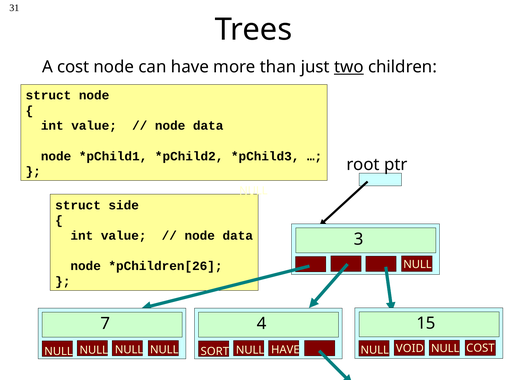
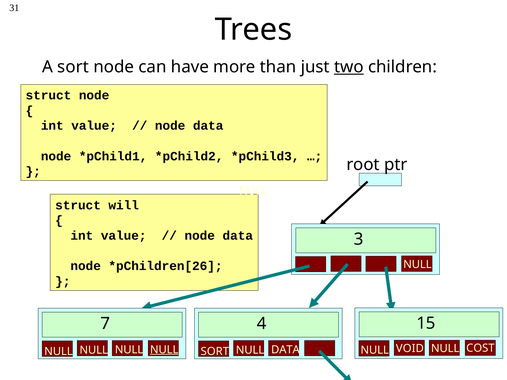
A cost: cost -> sort (73, 67)
side: side -> will (124, 205)
NULL underline: none -> present (164, 350)
NULL HAVE: HAVE -> DATA (285, 350)
